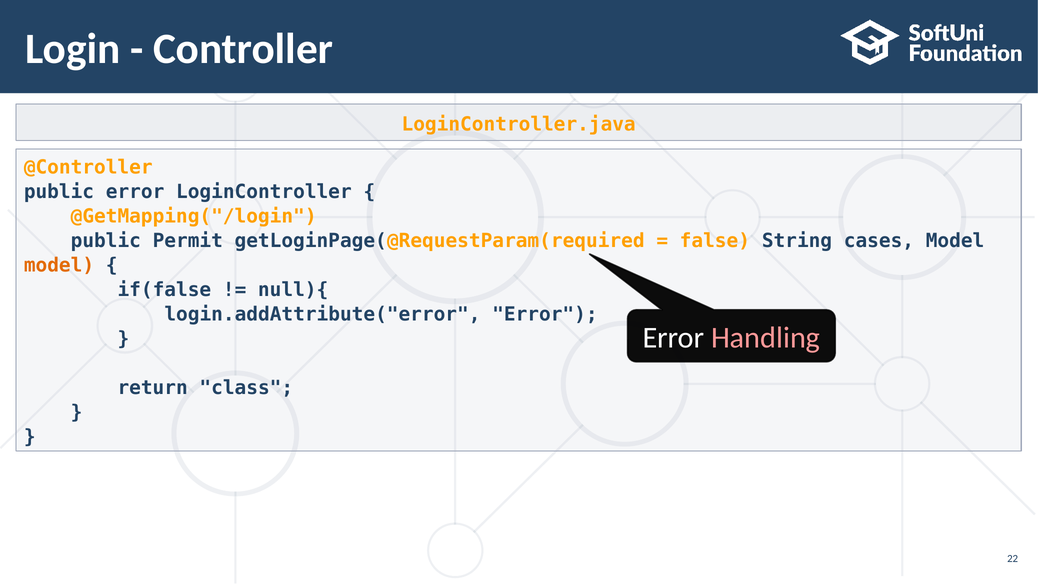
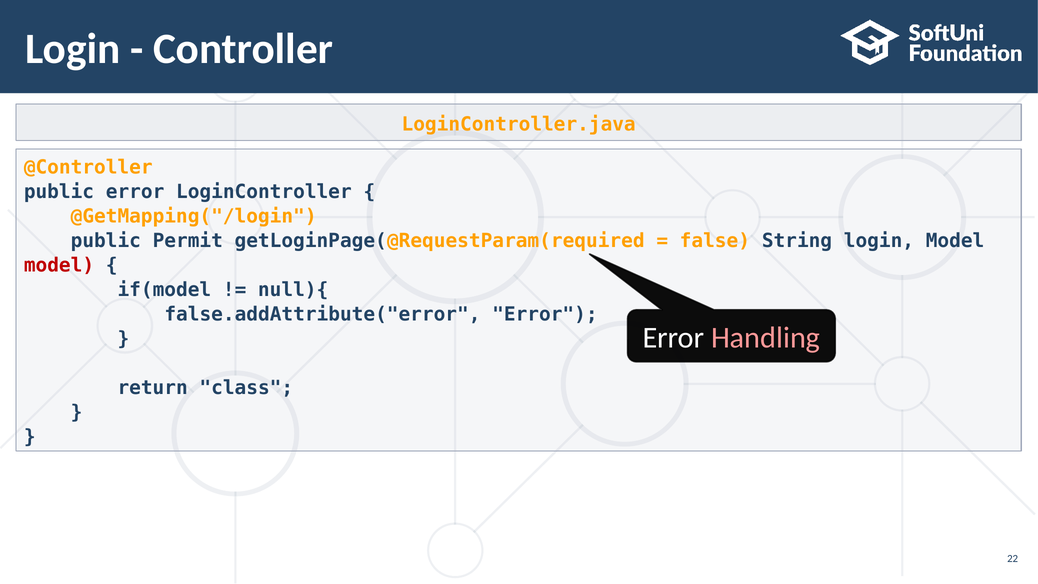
String cases: cases -> login (879, 241)
model colour: orange -> red (59, 265)
if(false: if(false -> if(model (164, 290)
login.addAttribute("error: login.addAttribute("error -> false.addAttribute("error (322, 314)
